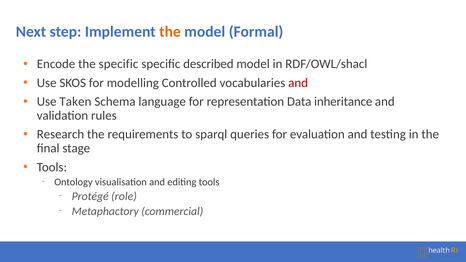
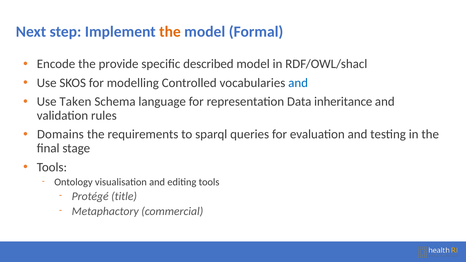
the specific: specific -> provide (119, 64)
and colour: red -> blue (298, 83)
Research: Research -> Domains (60, 134)
role: role -> title (124, 197)
